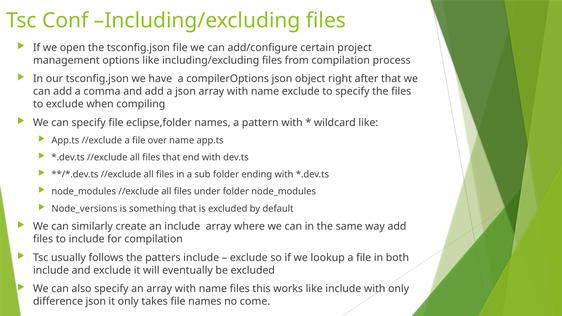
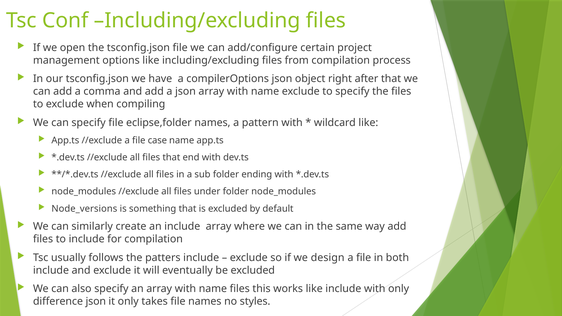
over: over -> case (157, 140)
lookup: lookup -> design (328, 258)
come: come -> styles (255, 302)
